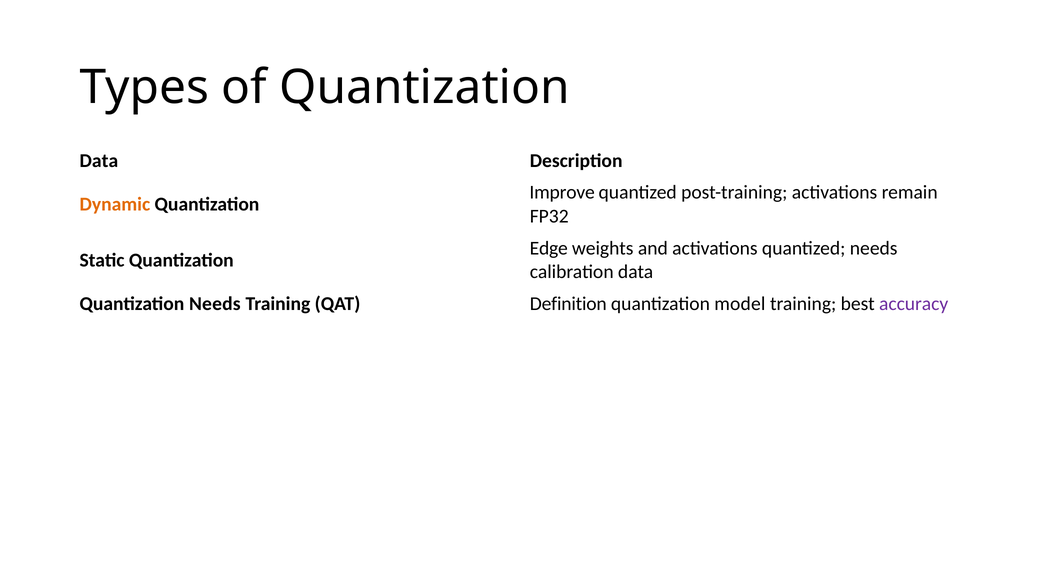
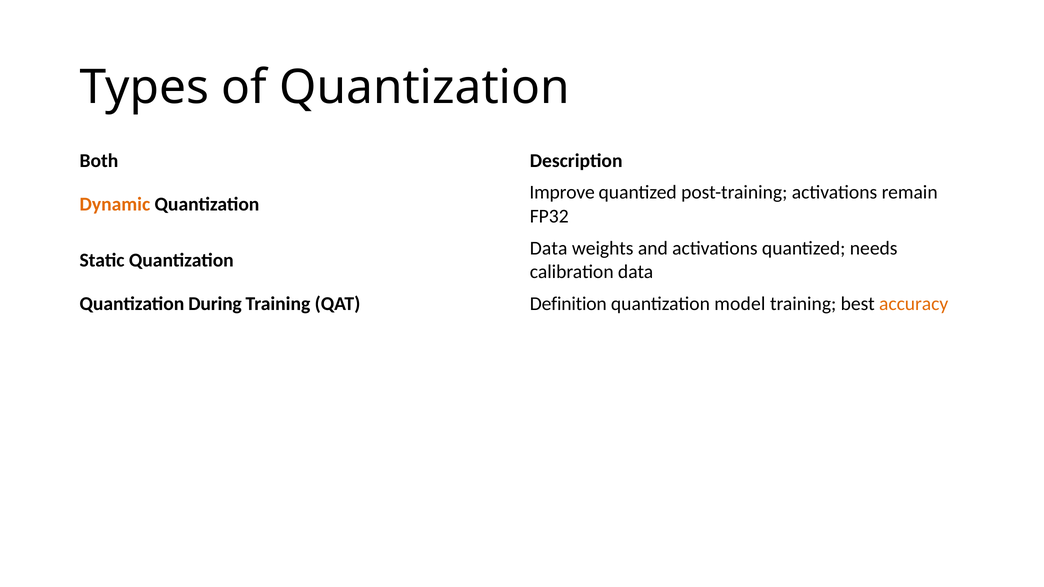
Data: Data -> Both (99, 161)
Edge: Edge -> Data (549, 248)
Quantization Needs: Needs -> During (215, 304)
accuracy colour: purple -> orange (914, 304)
